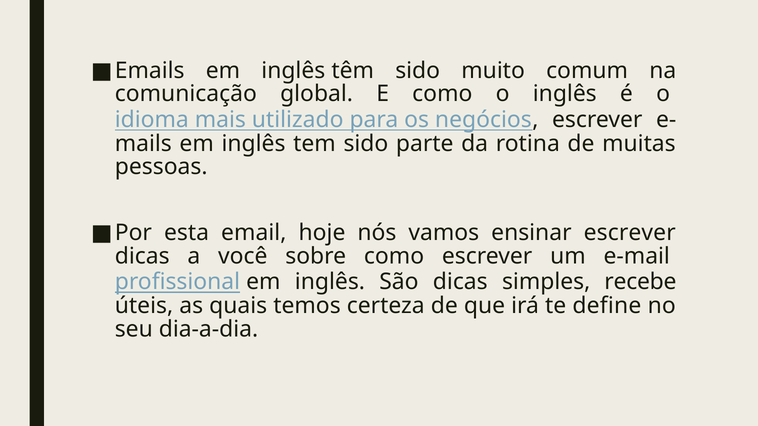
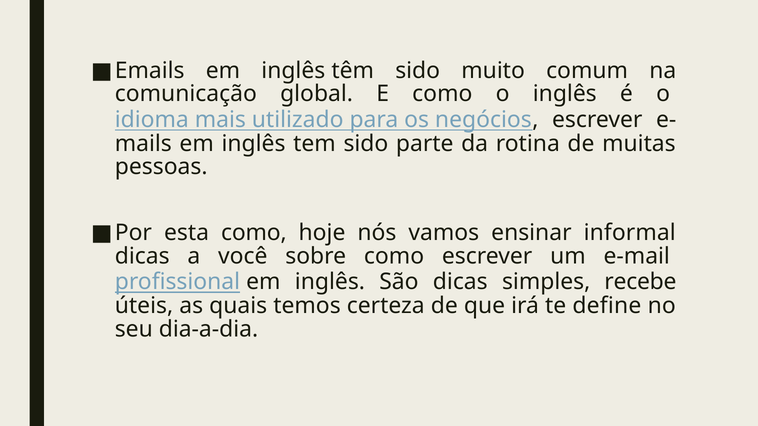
esta email: email -> como (254, 233)
ensinar escrever: escrever -> informal (630, 233)
